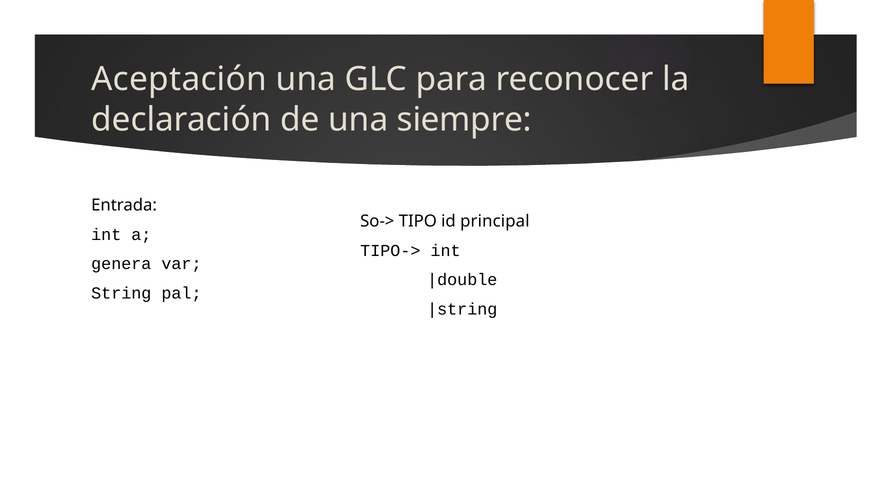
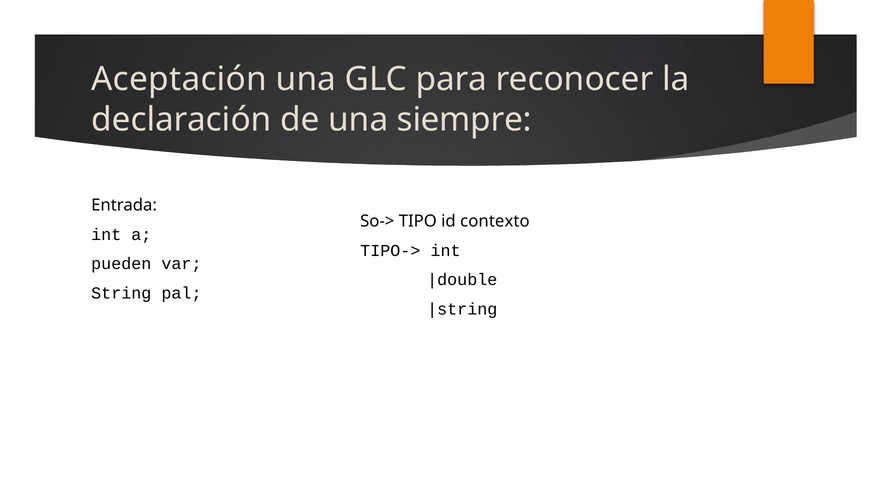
principal: principal -> contexto (495, 221)
genera: genera -> pueden (121, 264)
